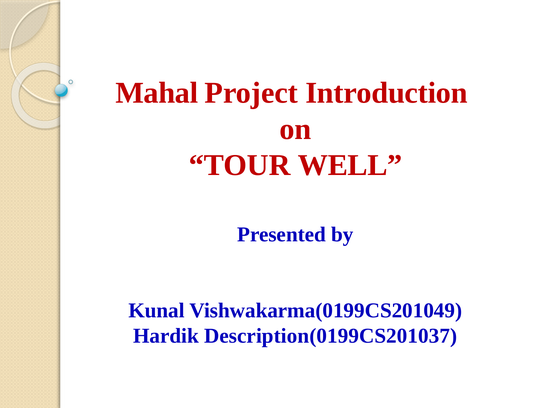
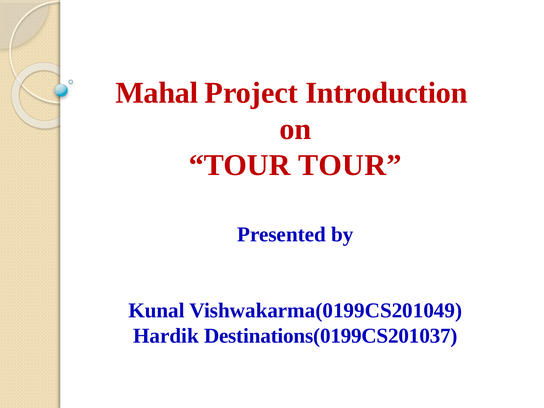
TOUR WELL: WELL -> TOUR (350, 165)
Description(0199CS201037: Description(0199CS201037 -> Destinations(0199CS201037 (331, 336)
